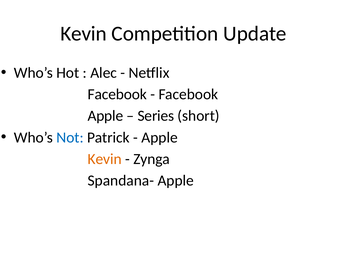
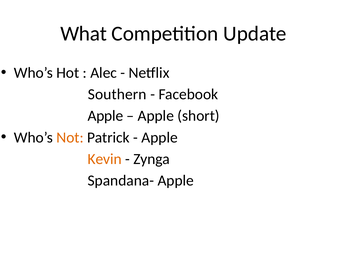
Kevin: Kevin -> What (84, 34)
Facebook: Facebook -> Southern (117, 94)
Series: Series -> Apple (156, 116)
Not colour: blue -> orange (70, 138)
